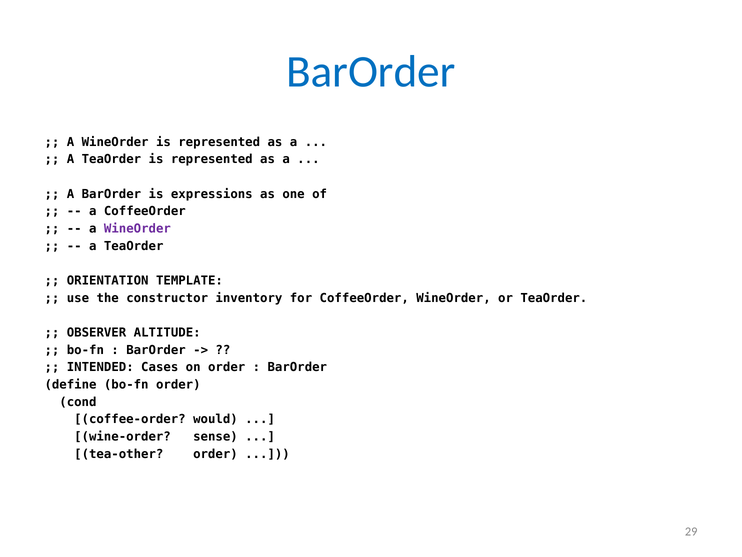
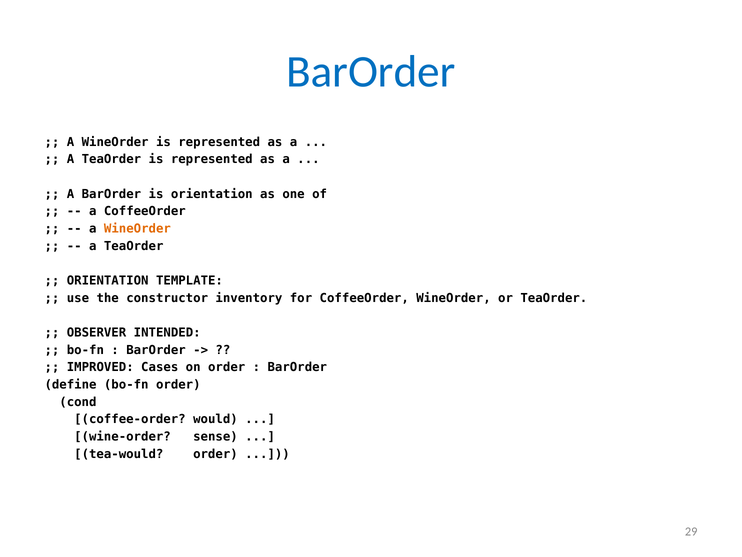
is expressions: expressions -> orientation (212, 194)
WineOrder colour: purple -> orange (137, 228)
ALTITUDE: ALTITUDE -> INTENDED (167, 332)
INTENDED: INTENDED -> IMPROVED (100, 367)
tea-other: tea-other -> tea-would (119, 454)
